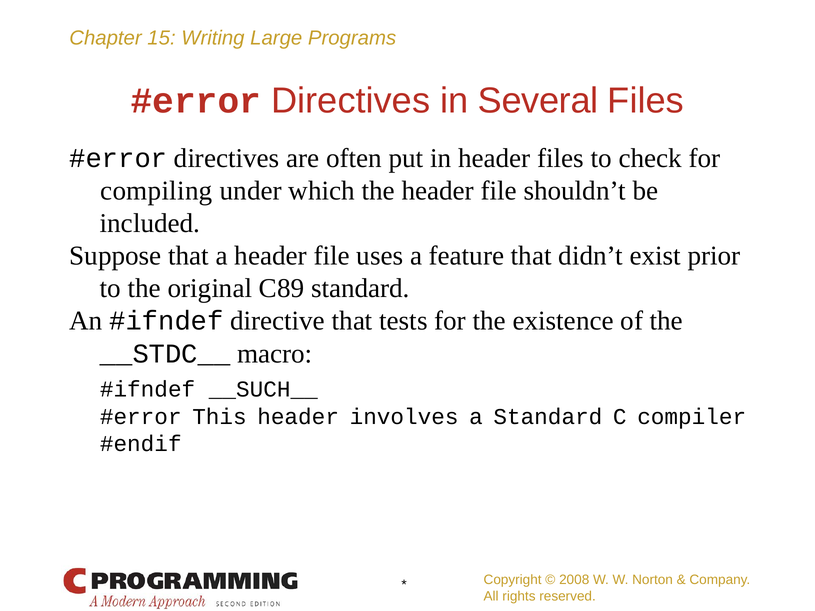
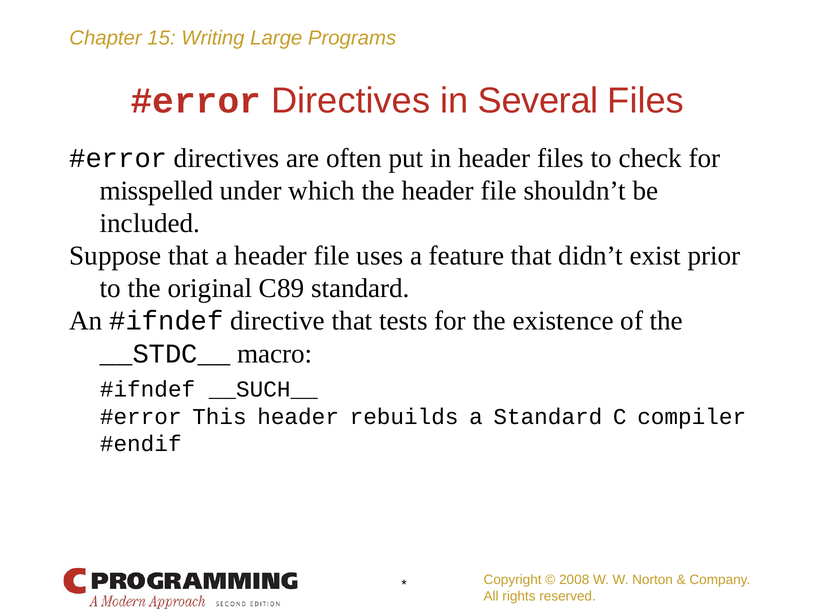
compiling: compiling -> misspelled (157, 191)
involves: involves -> rebuilds (404, 417)
